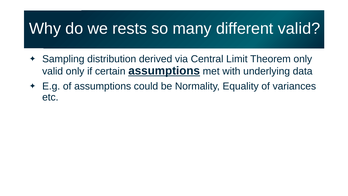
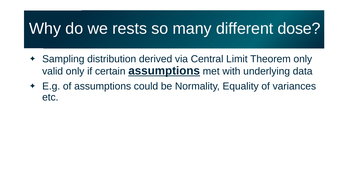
different valid: valid -> dose (299, 29)
